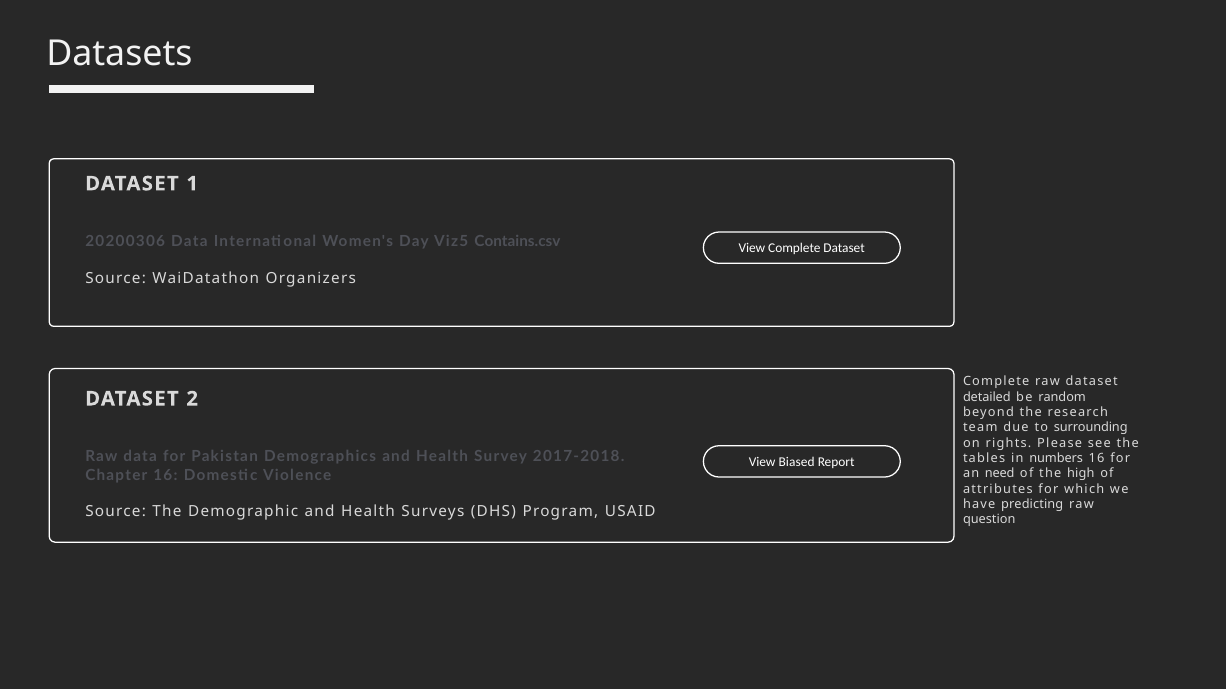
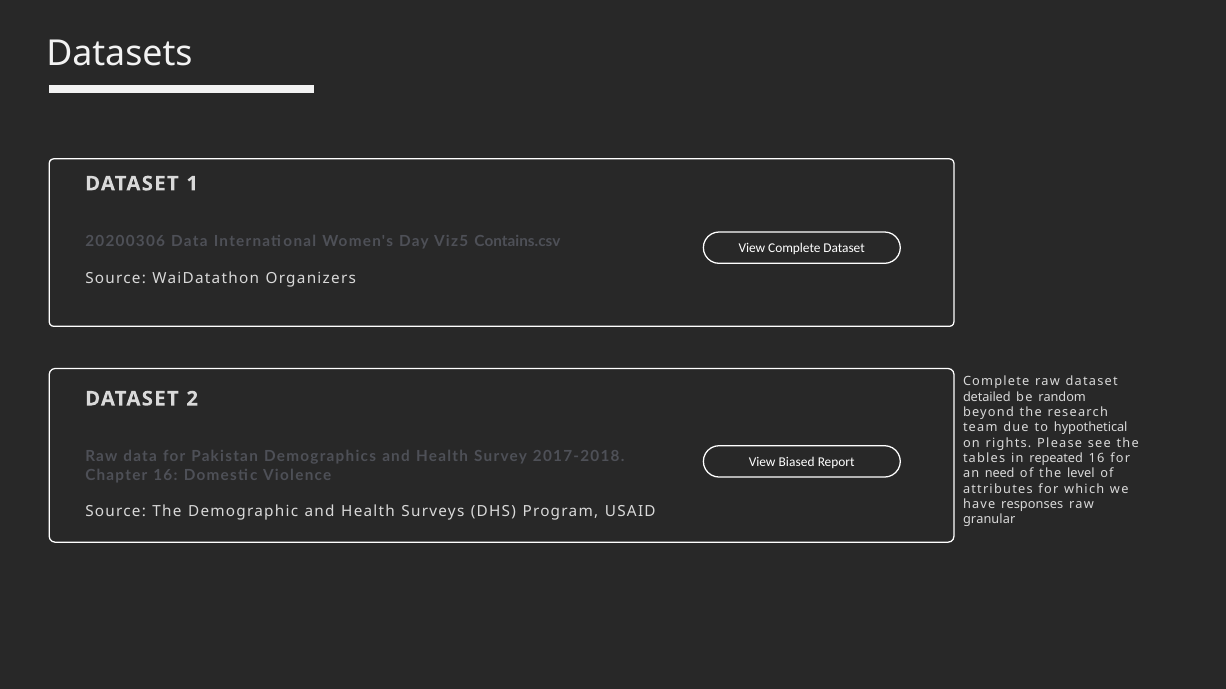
surrounding: surrounding -> hypothetical (1091, 428)
numbers: numbers -> repeated (1056, 459)
high: high -> level (1081, 474)
predicting: predicting -> responses (1032, 505)
question: question -> granular (989, 520)
